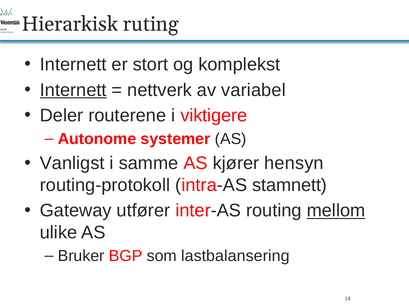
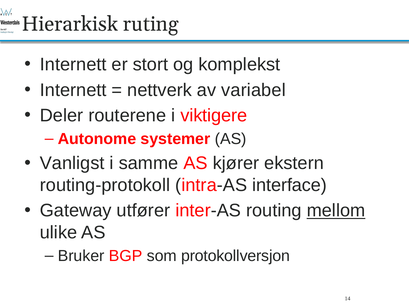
Internett underline: present -> none (73, 90)
hensyn: hensyn -> ekstern (294, 163)
stamnett: stamnett -> interface (290, 185)
lastbalansering: lastbalansering -> protokollversjon (236, 256)
